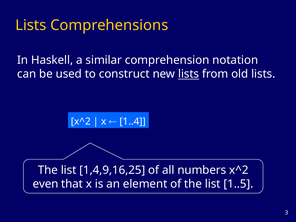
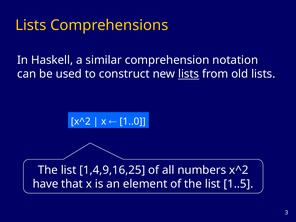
1..4: 1..4 -> 1..0 (133, 121)
even: even -> have (46, 184)
